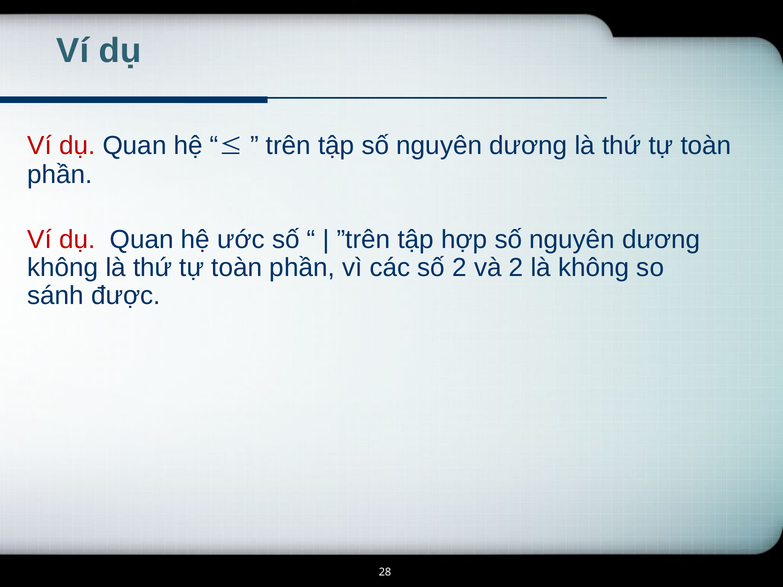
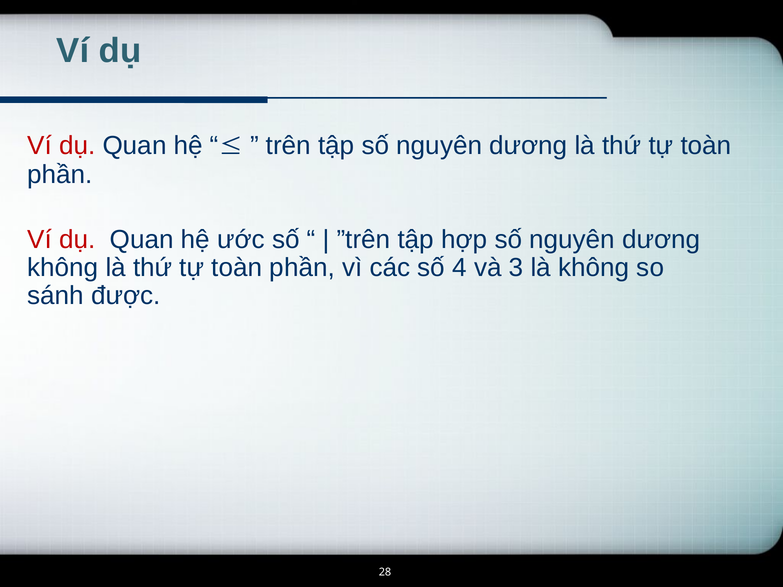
số 2: 2 -> 4 (460, 268)
và 2: 2 -> 3 (516, 268)
